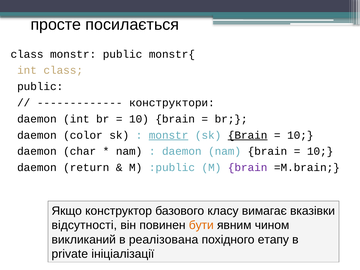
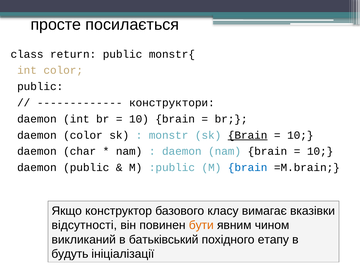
class monstr: monstr -> return (73, 54)
int class: class -> color (63, 70)
monstr underline: present -> none (169, 135)
daemon return: return -> public (86, 168)
brain colour: purple -> blue (248, 168)
реалізована: реалізована -> батьківський (164, 240)
private: private -> будуть (70, 254)
